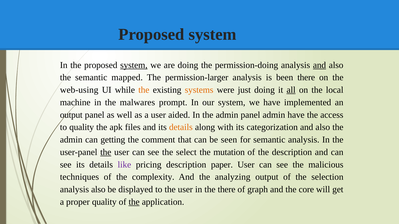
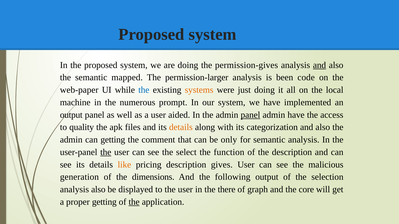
system underline: present -> none (134, 65)
permission-doing: permission-doing -> permission-gives (247, 65)
been there: there -> code (306, 78)
web-using: web-using -> web-paper (79, 90)
the colour: orange -> blue (144, 90)
all underline: present -> none (291, 90)
malwares: malwares -> numerous (137, 103)
panel underline: none -> present (250, 115)
seen: seen -> only (229, 140)
mutation: mutation -> function (229, 152)
like colour: purple -> orange (124, 165)
paper: paper -> gives (222, 165)
techniques: techniques -> generation (79, 177)
complexity: complexity -> dimensions (153, 177)
analyzing: analyzing -> following (233, 177)
proper quality: quality -> getting (104, 202)
